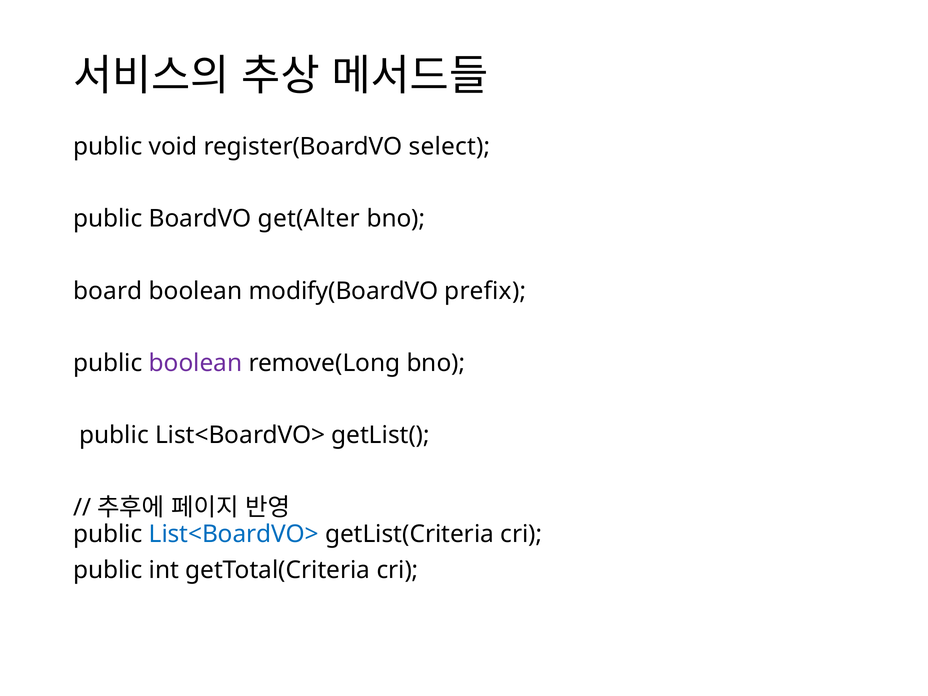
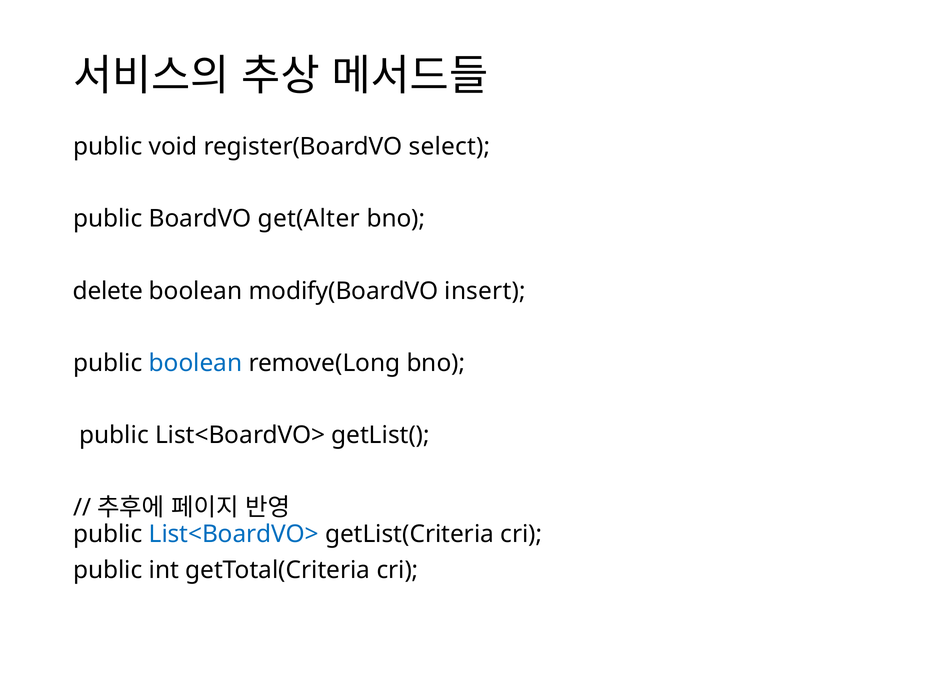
board: board -> delete (108, 291)
prefix: prefix -> insert (485, 291)
boolean colour: purple -> blue (196, 363)
